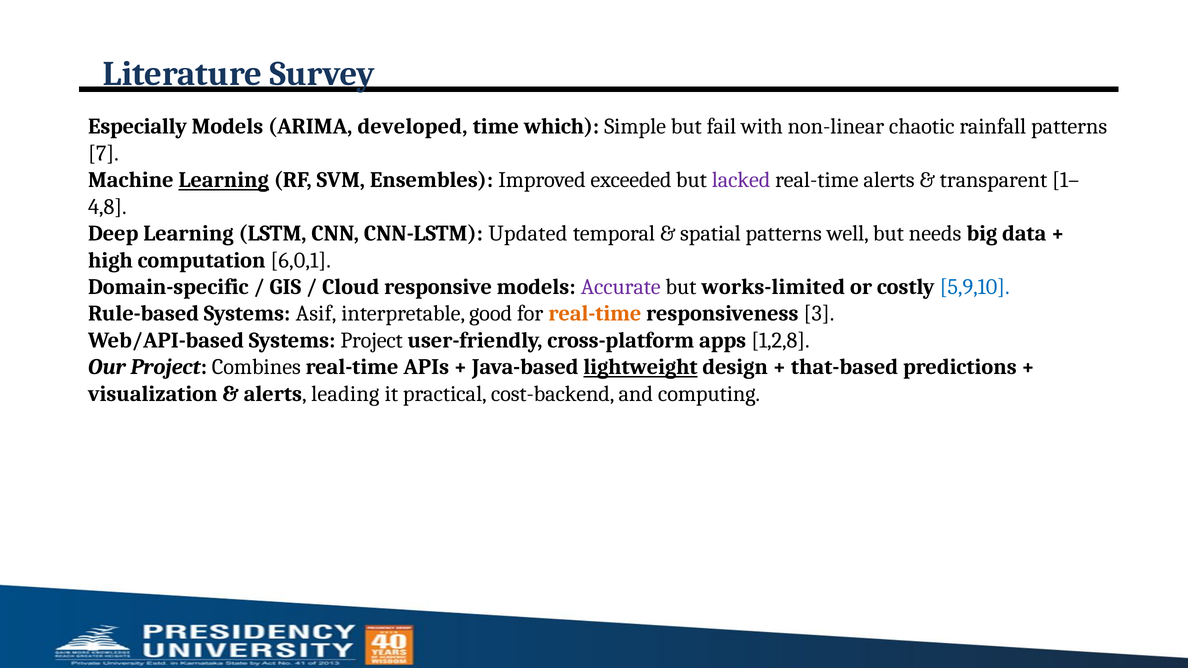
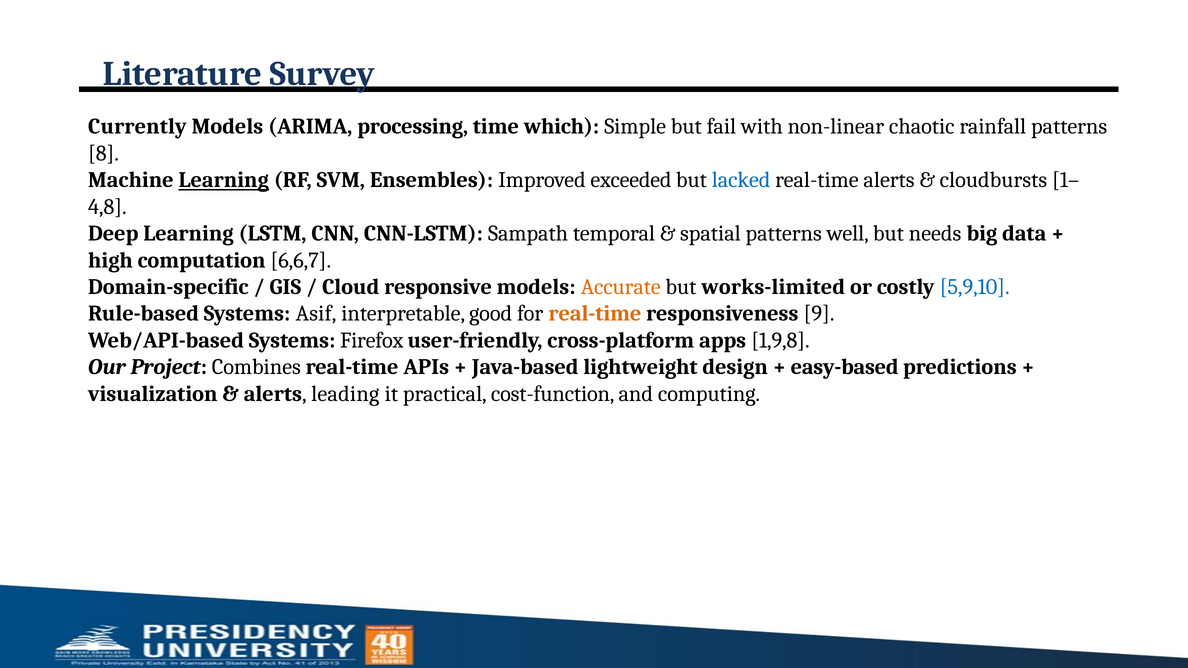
Especially: Especially -> Currently (137, 127)
developed: developed -> processing (413, 127)
7: 7 -> 8 (103, 153)
lacked colour: purple -> blue (741, 180)
transparent: transparent -> cloudbursts (993, 180)
Updated: Updated -> Sampath (528, 234)
6,0,1: 6,0,1 -> 6,6,7 (301, 260)
Accurate colour: purple -> orange (621, 287)
3: 3 -> 9 (819, 314)
Systems Project: Project -> Firefox (372, 340)
1,2,8: 1,2,8 -> 1,9,8 (780, 340)
lightweight underline: present -> none (640, 367)
that-based: that-based -> easy-based (845, 367)
cost-backend: cost-backend -> cost-function (553, 394)
